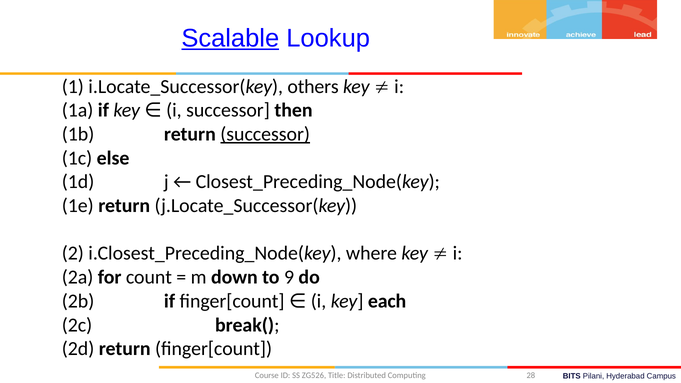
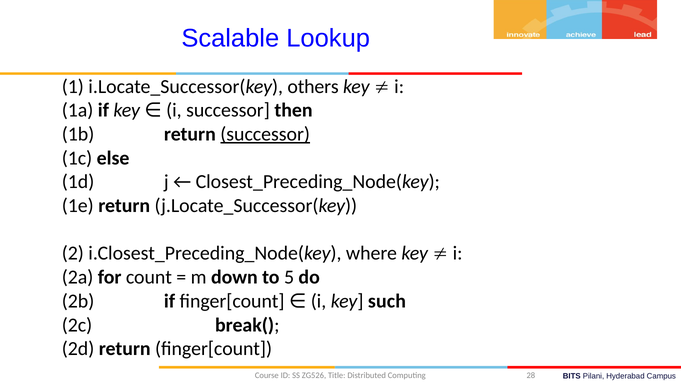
Scalable underline: present -> none (230, 38)
9: 9 -> 5 (289, 277)
each: each -> such (387, 301)
